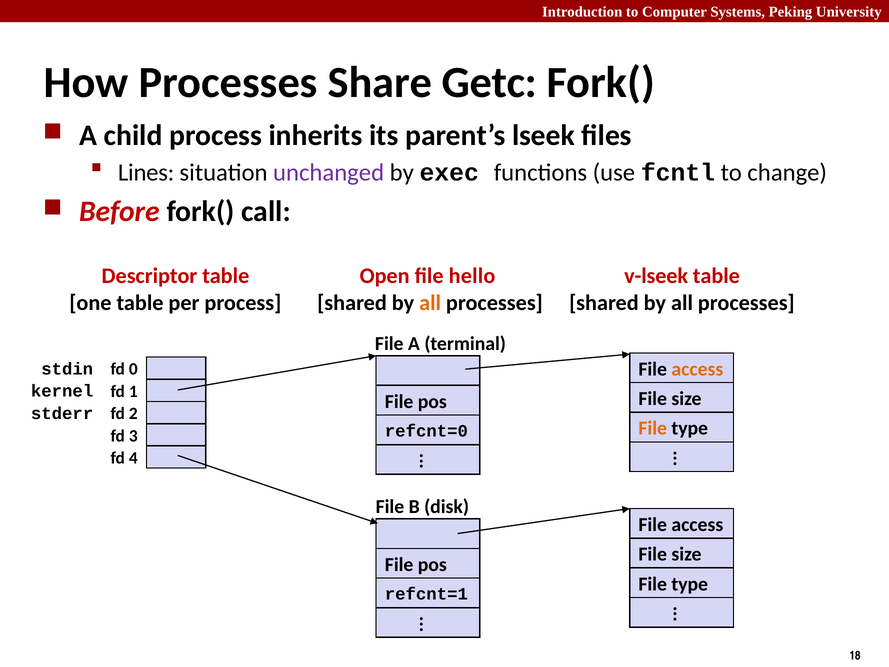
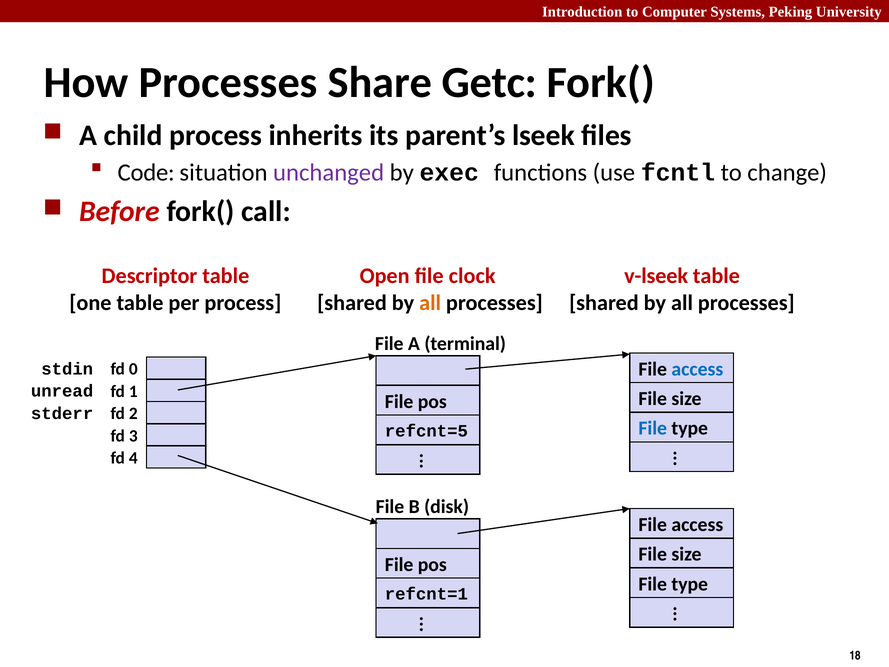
Lines: Lines -> Code (146, 173)
hello: hello -> clock (472, 276)
access colour: orange -> blue (697, 369)
kernel: kernel -> unread (62, 391)
File colour: orange -> blue (653, 428)
refcnt=0: refcnt=0 -> refcnt=5 (426, 431)
